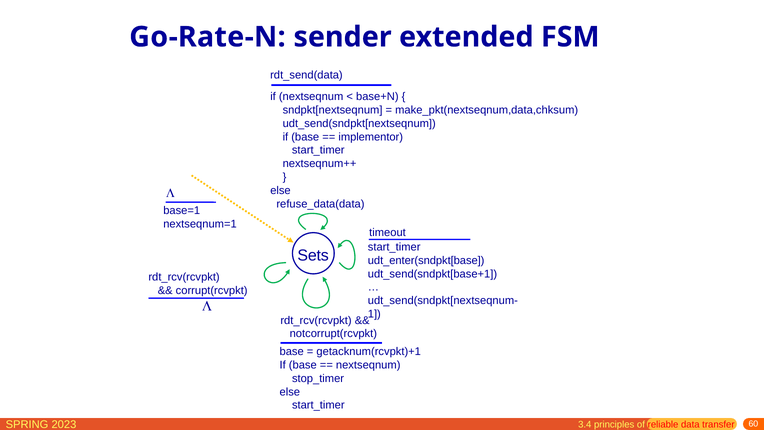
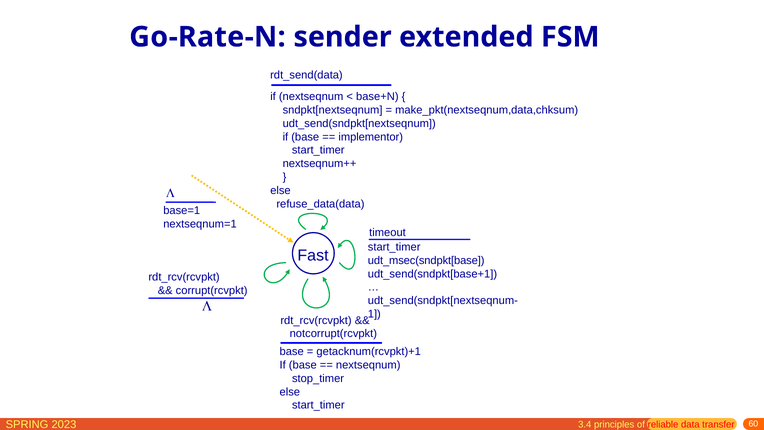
Sets: Sets -> Fast (313, 256)
udt_enter(sndpkt[base: udt_enter(sndpkt[base -> udt_msec(sndpkt[base (426, 260)
